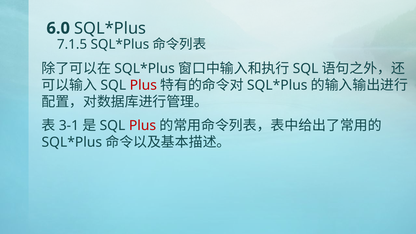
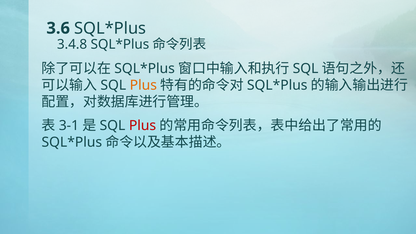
6.0: 6.0 -> 3.6 (58, 28)
7.1.5: 7.1.5 -> 3.4.8 (72, 44)
Plus colour: red -> orange (143, 85)
